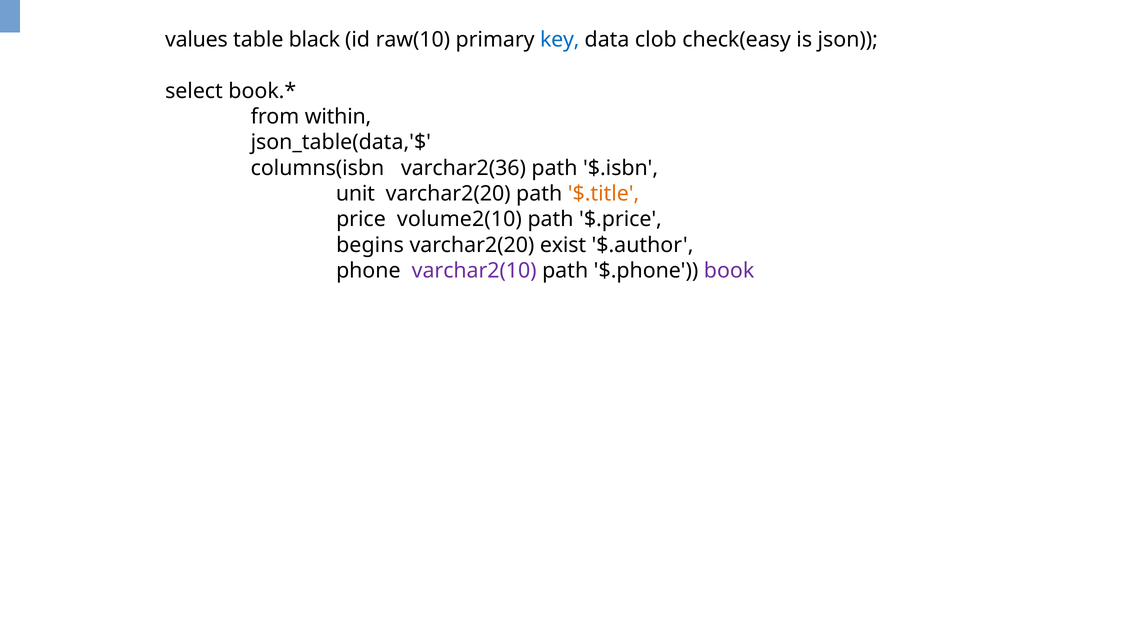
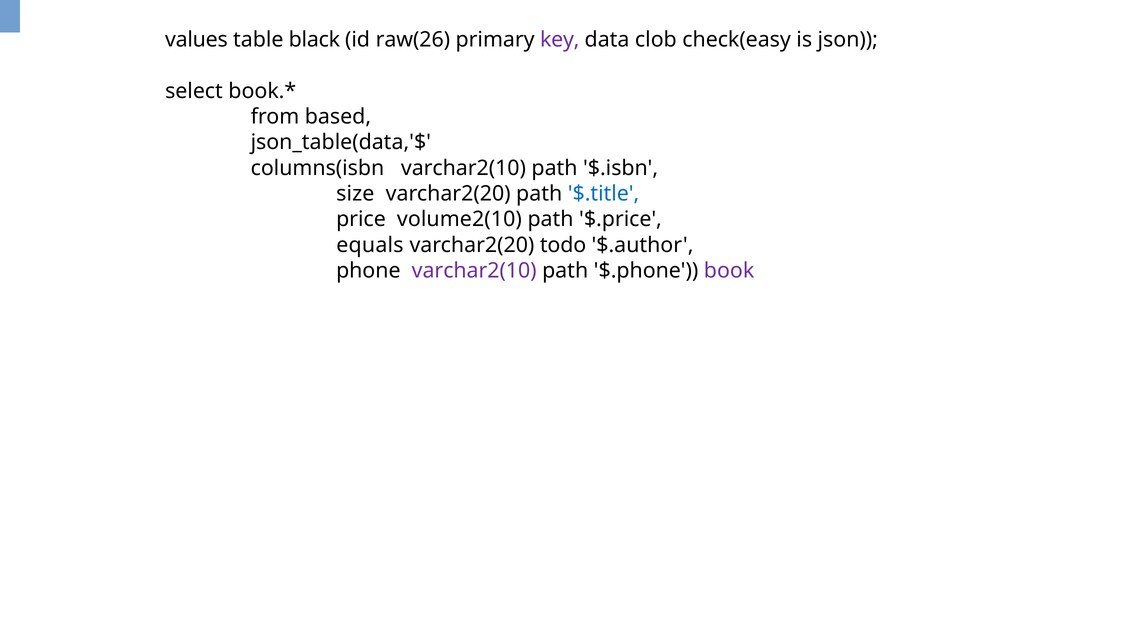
raw(10: raw(10 -> raw(26 (413, 40)
key colour: blue -> purple (560, 40)
within: within -> based (338, 117)
columns(isbn varchar2(36: varchar2(36 -> varchar2(10 (463, 168)
unit: unit -> size (355, 194)
$.title colour: orange -> blue (604, 194)
begins: begins -> equals (370, 245)
exist: exist -> todo (563, 245)
